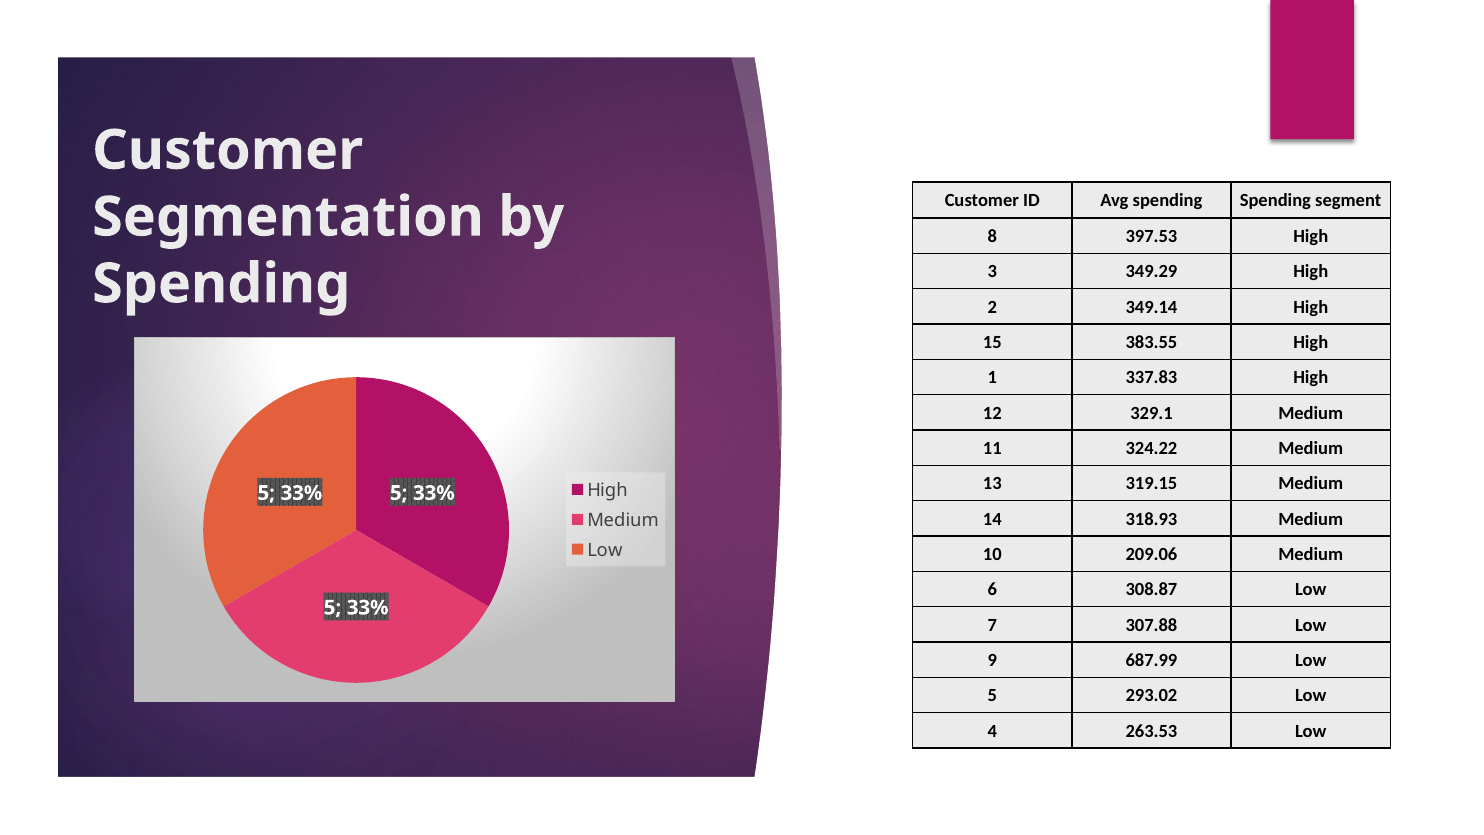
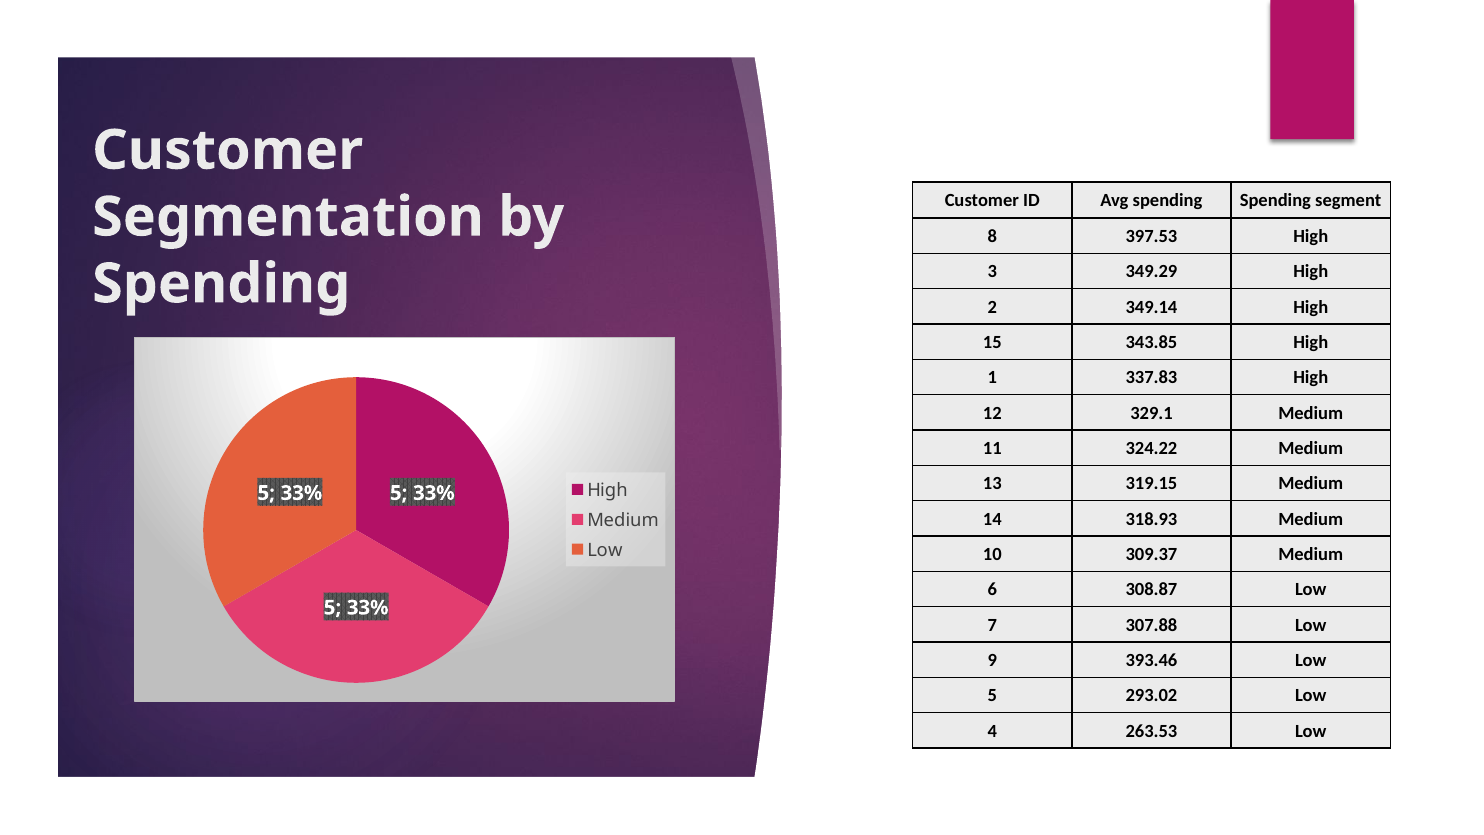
383.55: 383.55 -> 343.85 (1151, 342)
209.06: 209.06 -> 309.37 (1151, 554)
687.99: 687.99 -> 393.46 (1151, 660)
